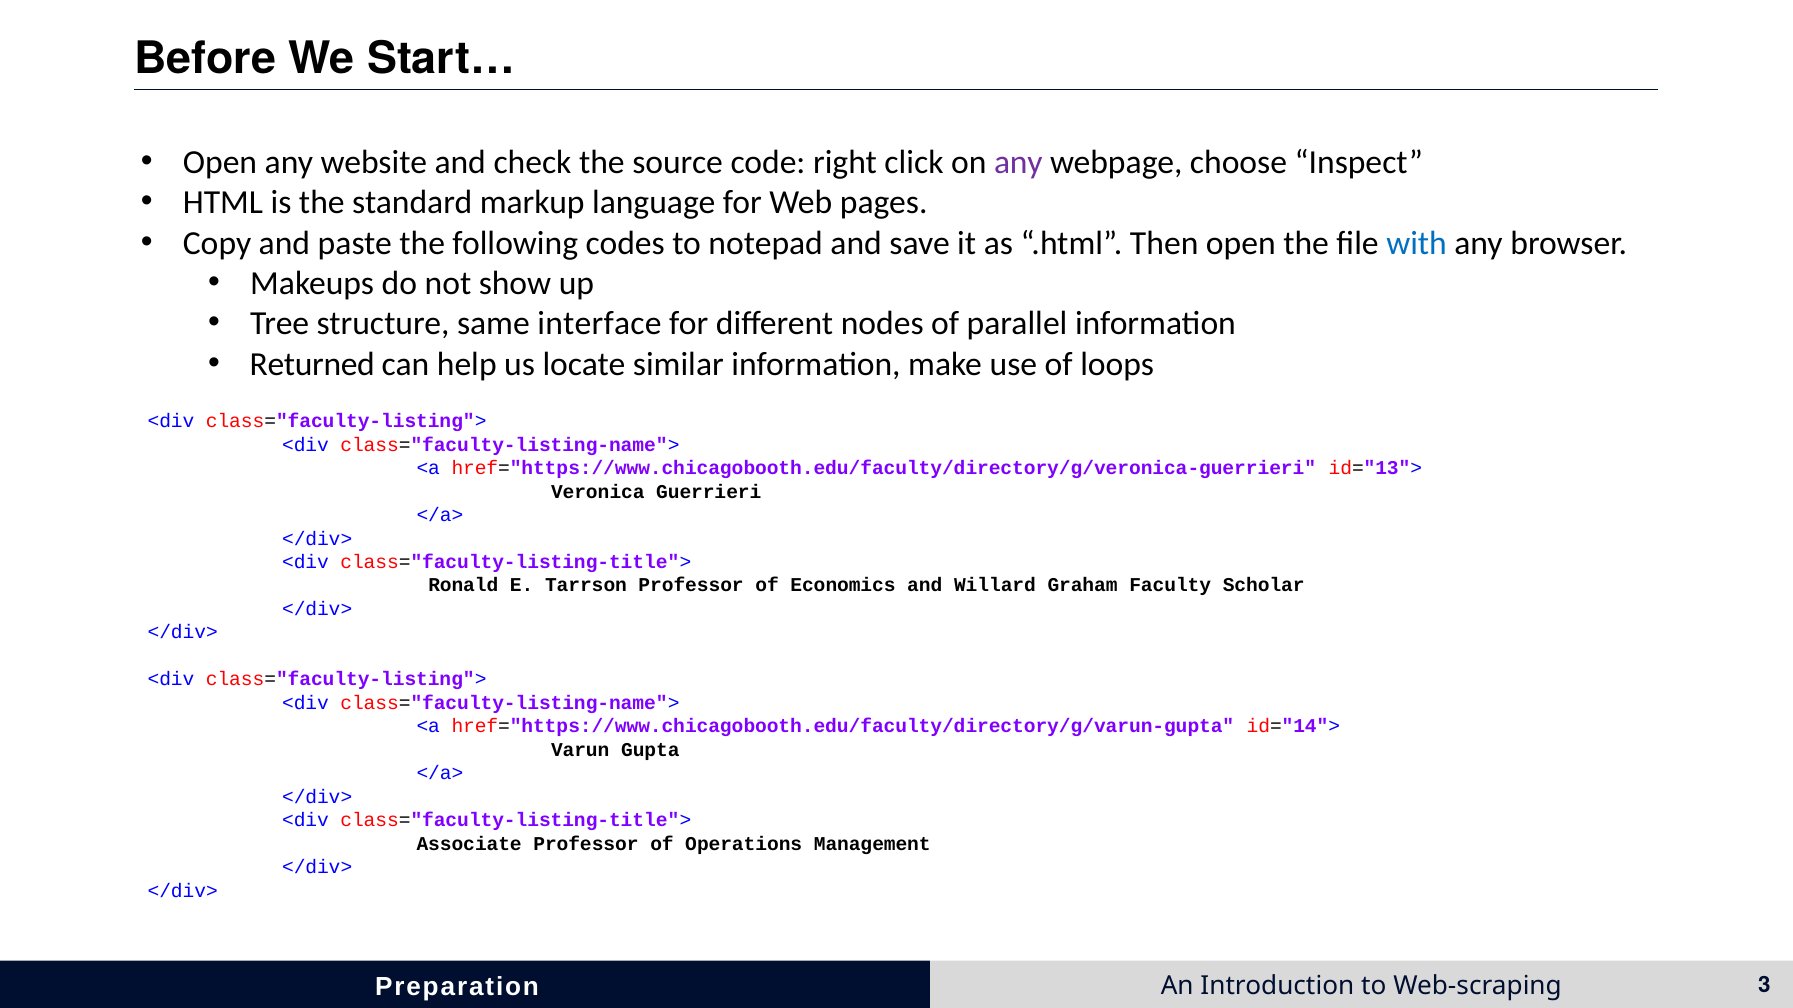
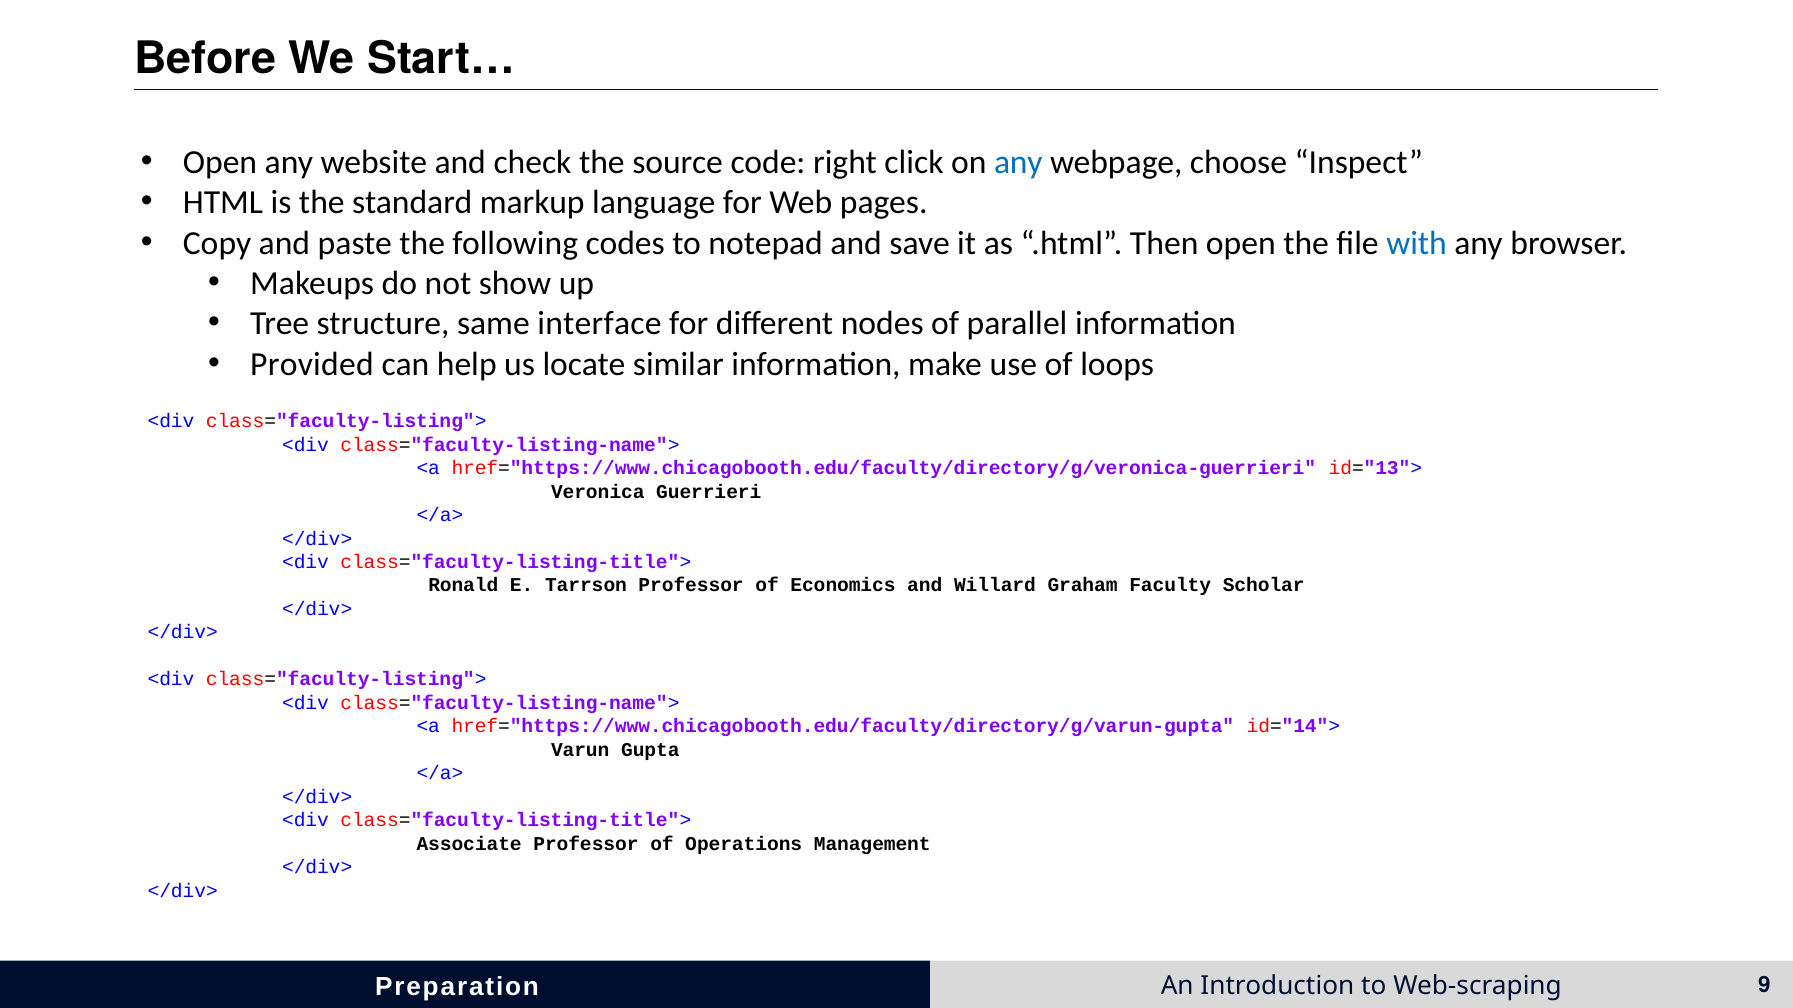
any colour: purple -> blue (1018, 162)
Returned: Returned -> Provided (312, 364)
3: 3 -> 9 (1764, 986)
